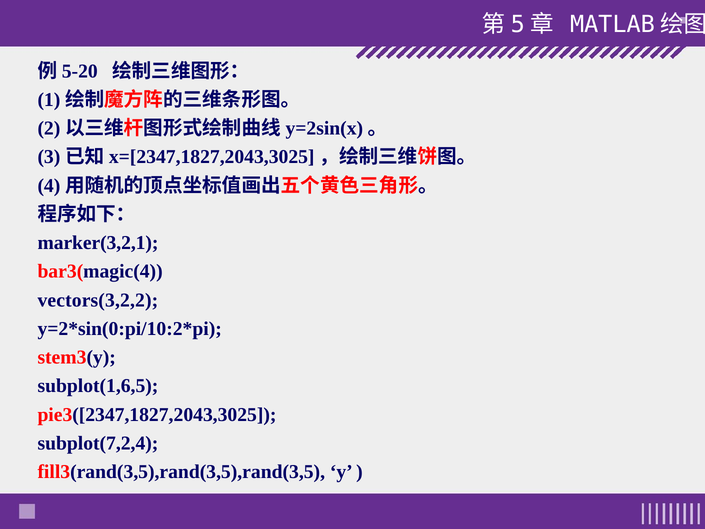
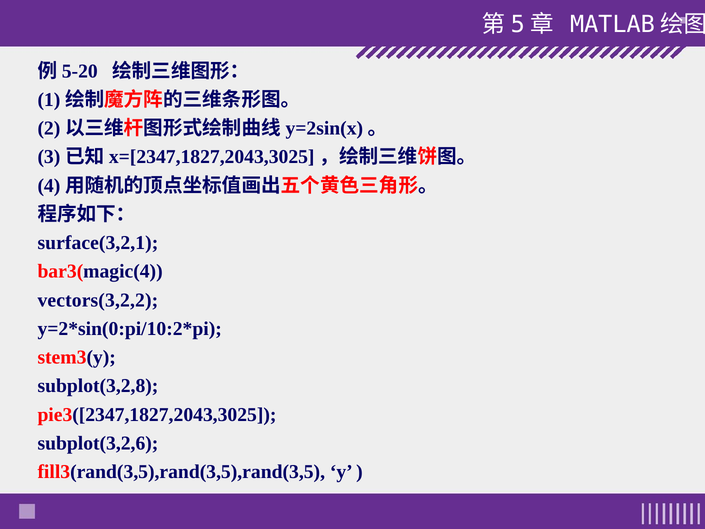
marker(3,2,1: marker(3,2,1 -> surface(3,2,1 (98, 243)
subplot(1,6,5: subplot(1,6,5 -> subplot(3,2,8 (98, 386)
subplot(7,2,4: subplot(7,2,4 -> subplot(3,2,6 (98, 443)
